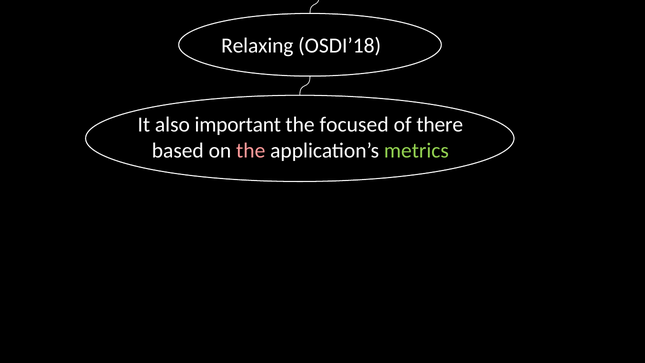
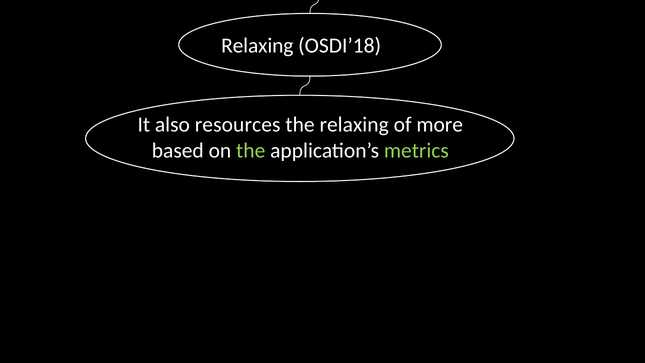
important: important -> resources (238, 125)
the focused: focused -> relaxing (354, 125)
there: there -> more (440, 125)
the colour: pink -> light green (251, 150)
